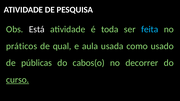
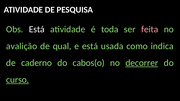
feita colour: light blue -> pink (150, 29)
práticos: práticos -> avalição (22, 46)
e aula: aula -> está (90, 46)
usado: usado -> indica (162, 46)
públicas: públicas -> caderno (37, 63)
decorrer underline: none -> present (142, 63)
